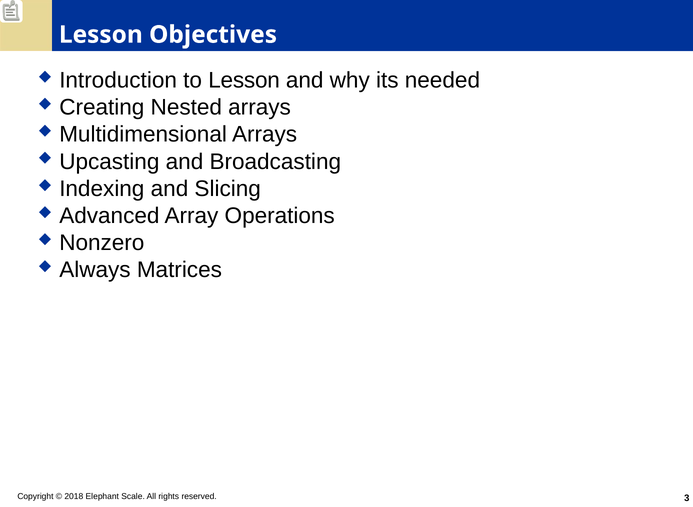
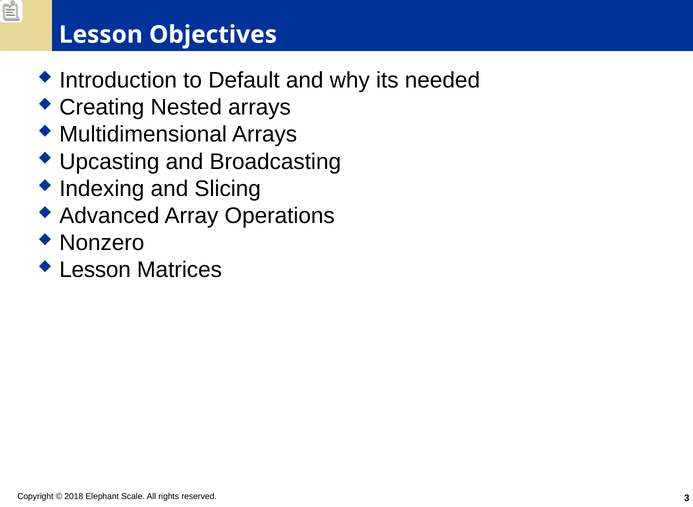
to Lesson: Lesson -> Default (244, 80)
Always: Always -> Lesson (95, 270)
